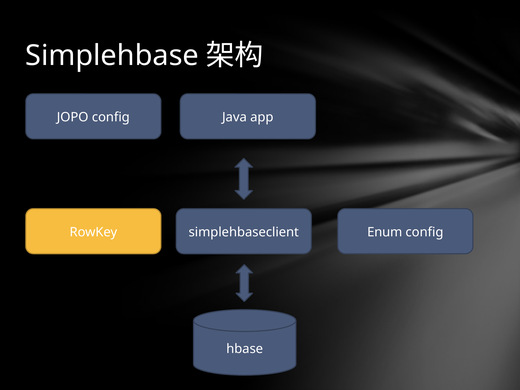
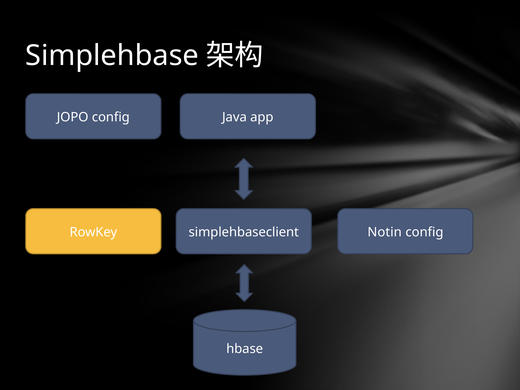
Enum: Enum -> Notin (385, 232)
